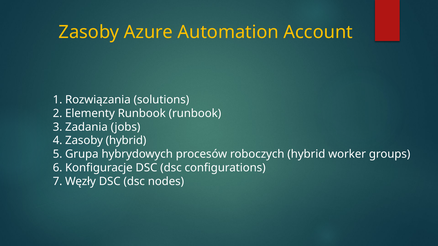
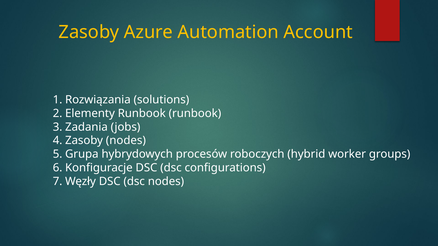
hybrid: hybrid -> nodes (126, 141)
